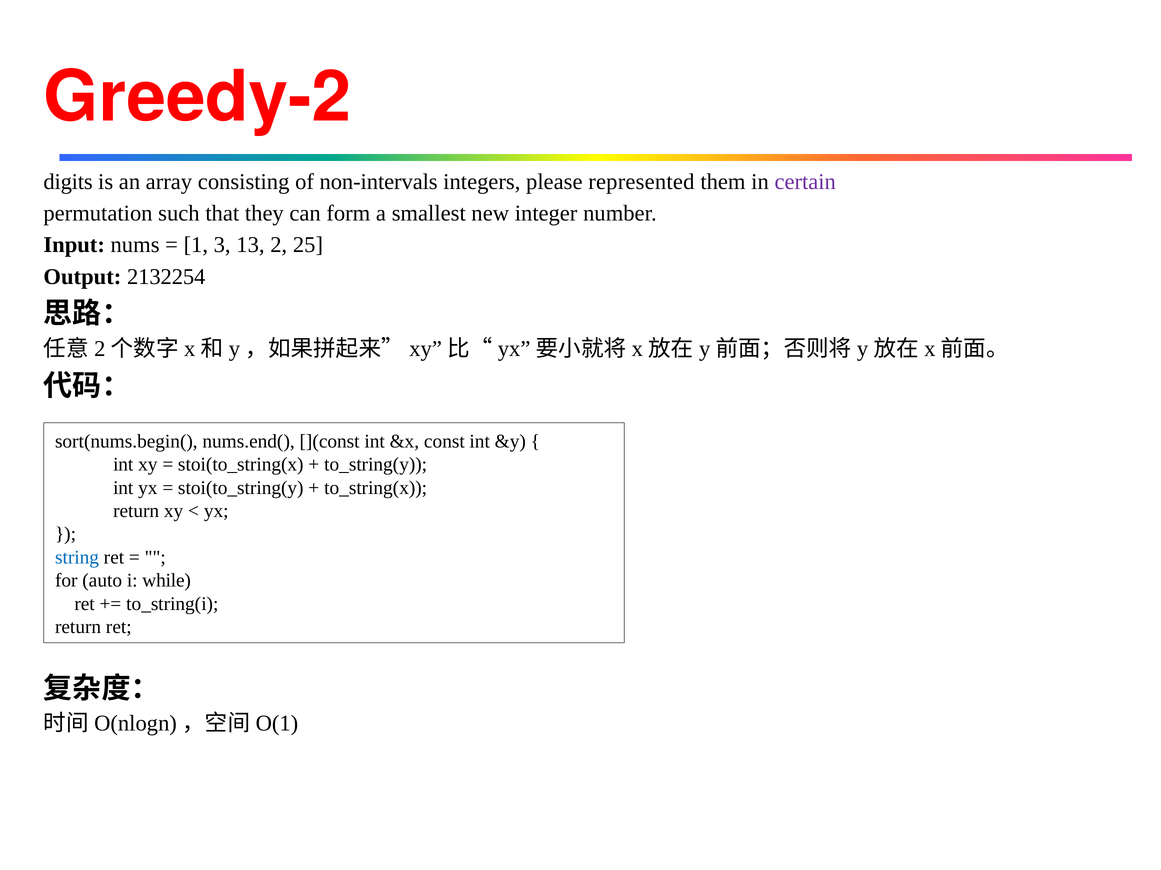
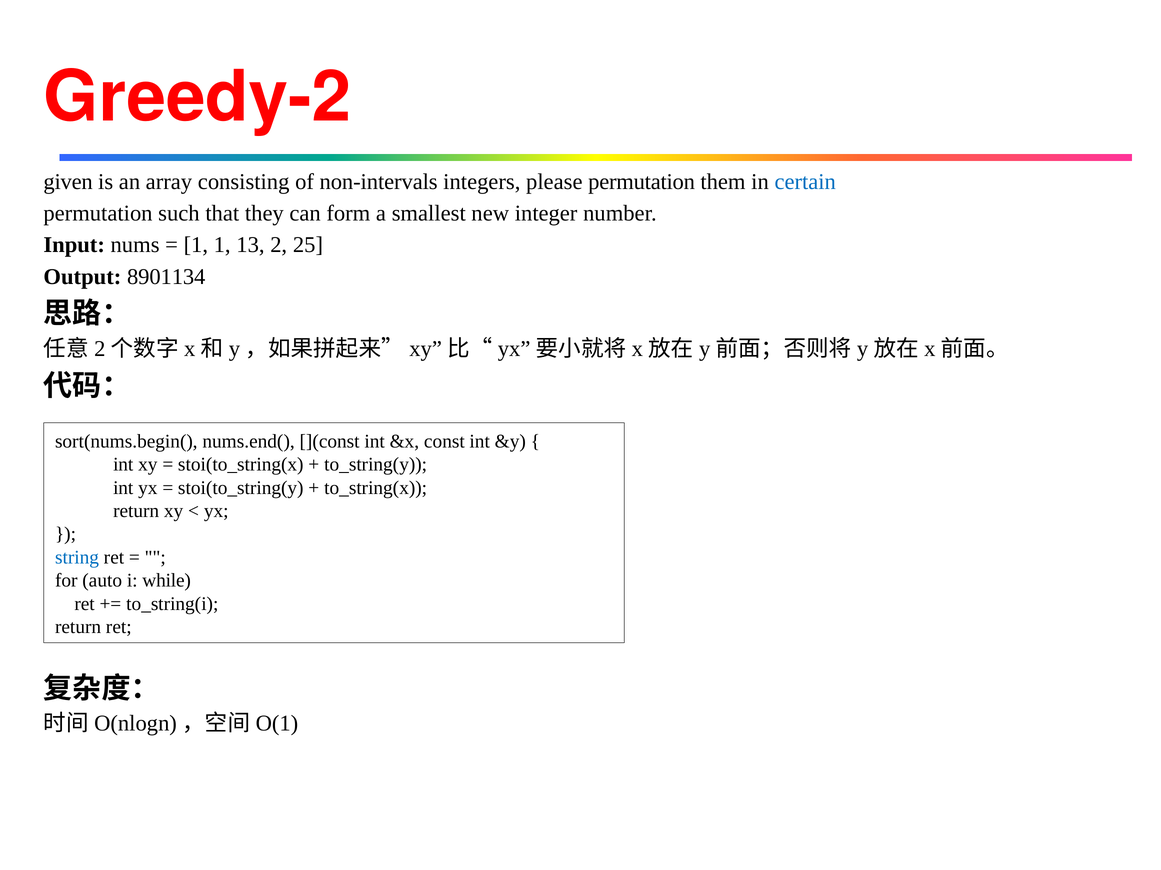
digits: digits -> given (68, 182)
please represented: represented -> permutation (642, 182)
certain colour: purple -> blue (805, 182)
1 3: 3 -> 1 (222, 245)
2132254: 2132254 -> 8901134 (166, 277)
